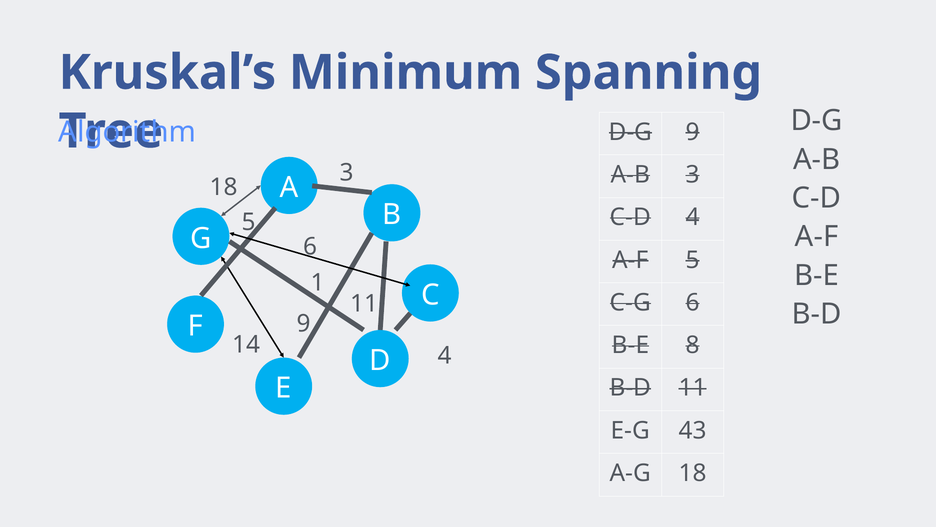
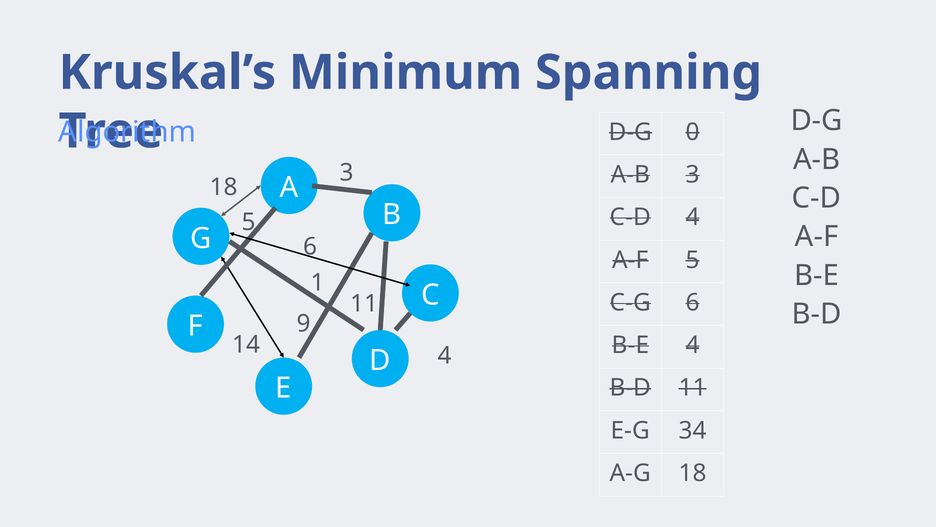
D-G 9: 9 -> 0 (693, 132)
B-E 8: 8 -> 4 (693, 345)
43: 43 -> 34 (693, 430)
